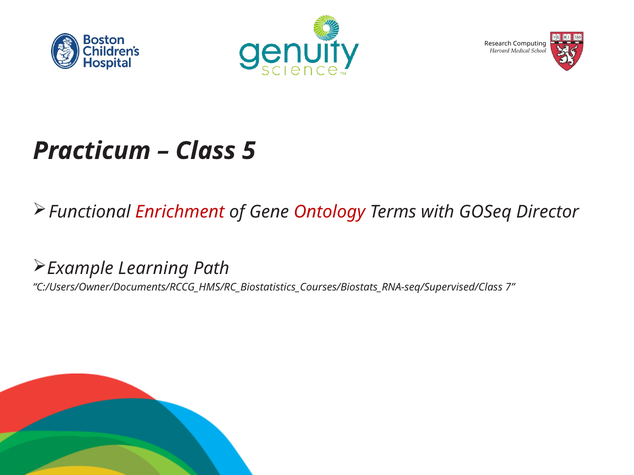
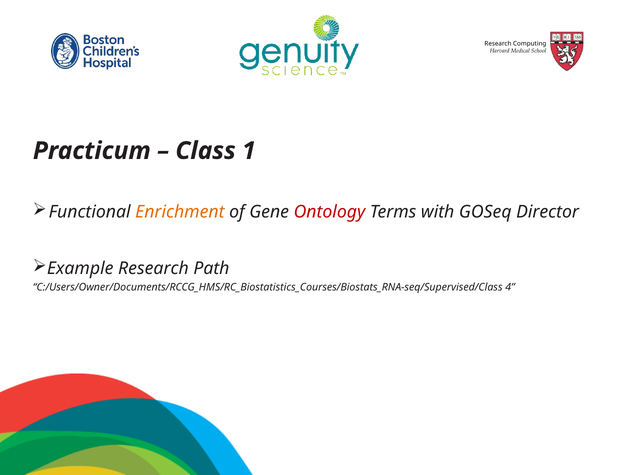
5: 5 -> 1 (249, 151)
Enrichment colour: red -> orange (180, 212)
Example Learning: Learning -> Research (153, 269)
7: 7 -> 4 (510, 288)
